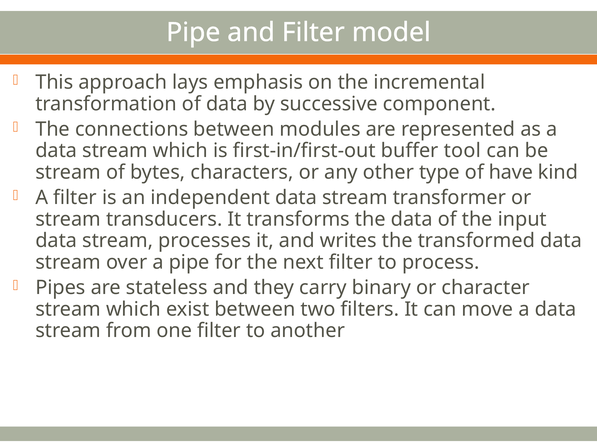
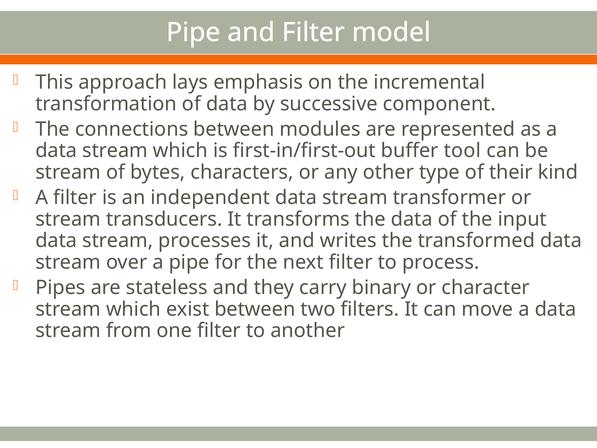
have: have -> their (511, 172)
